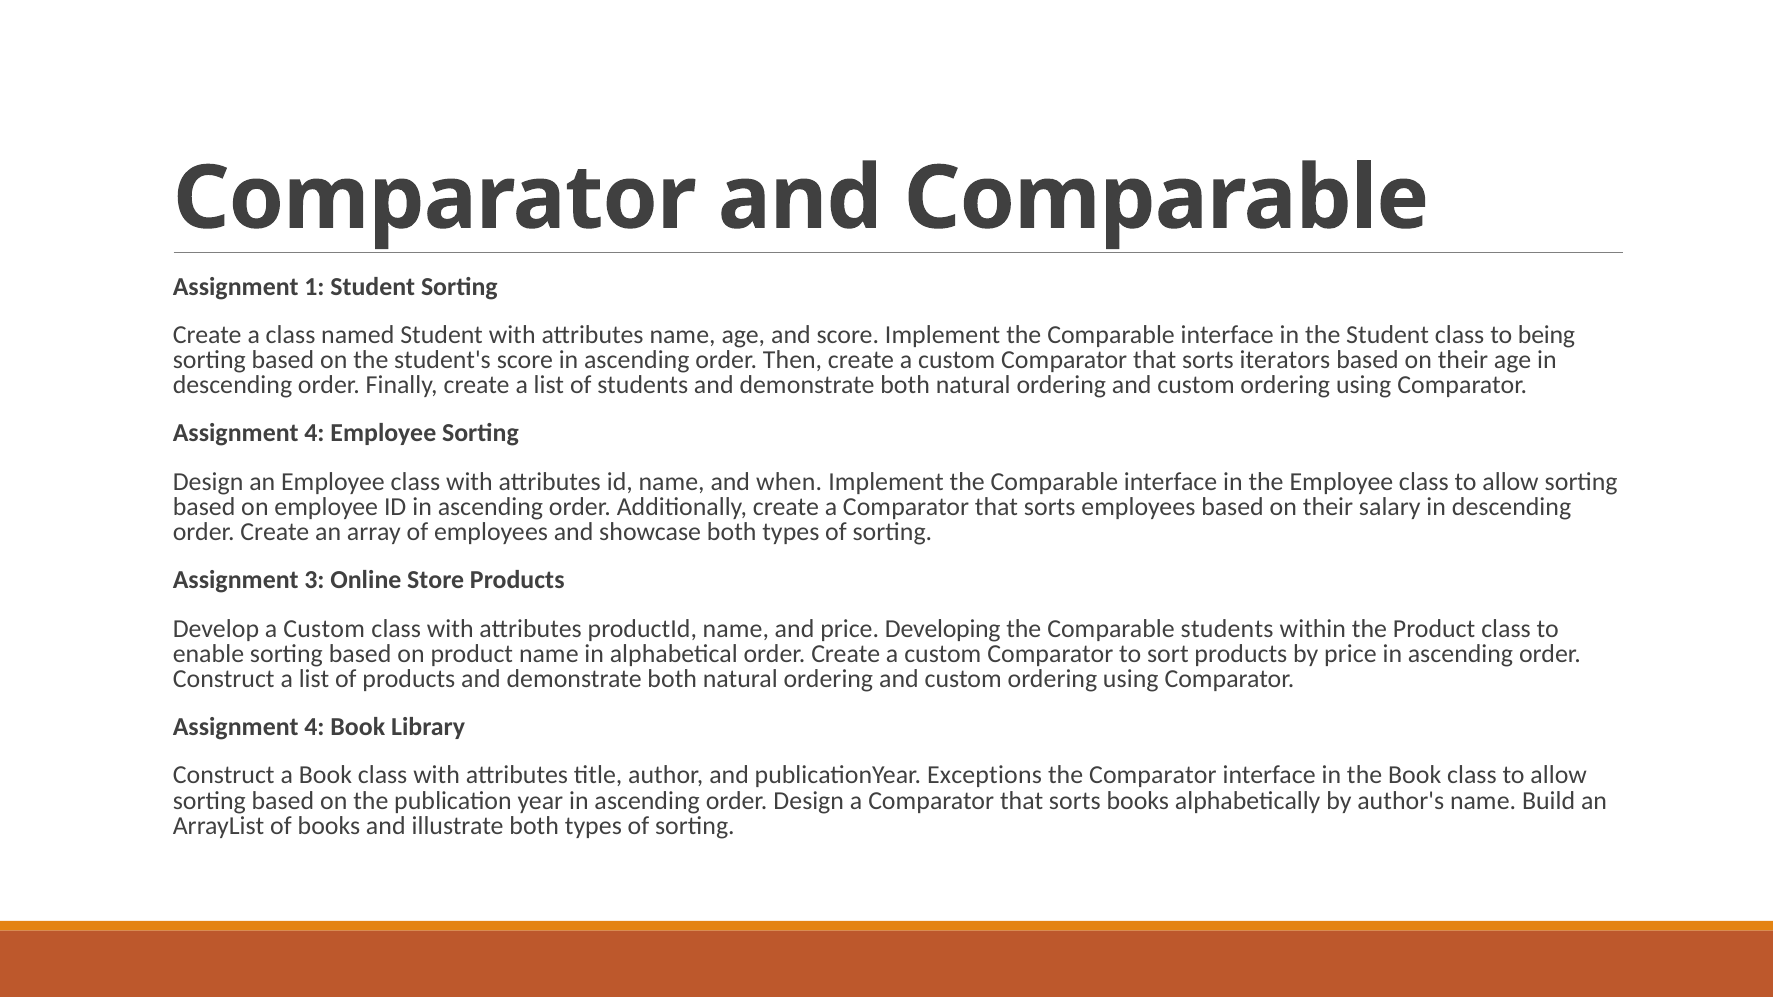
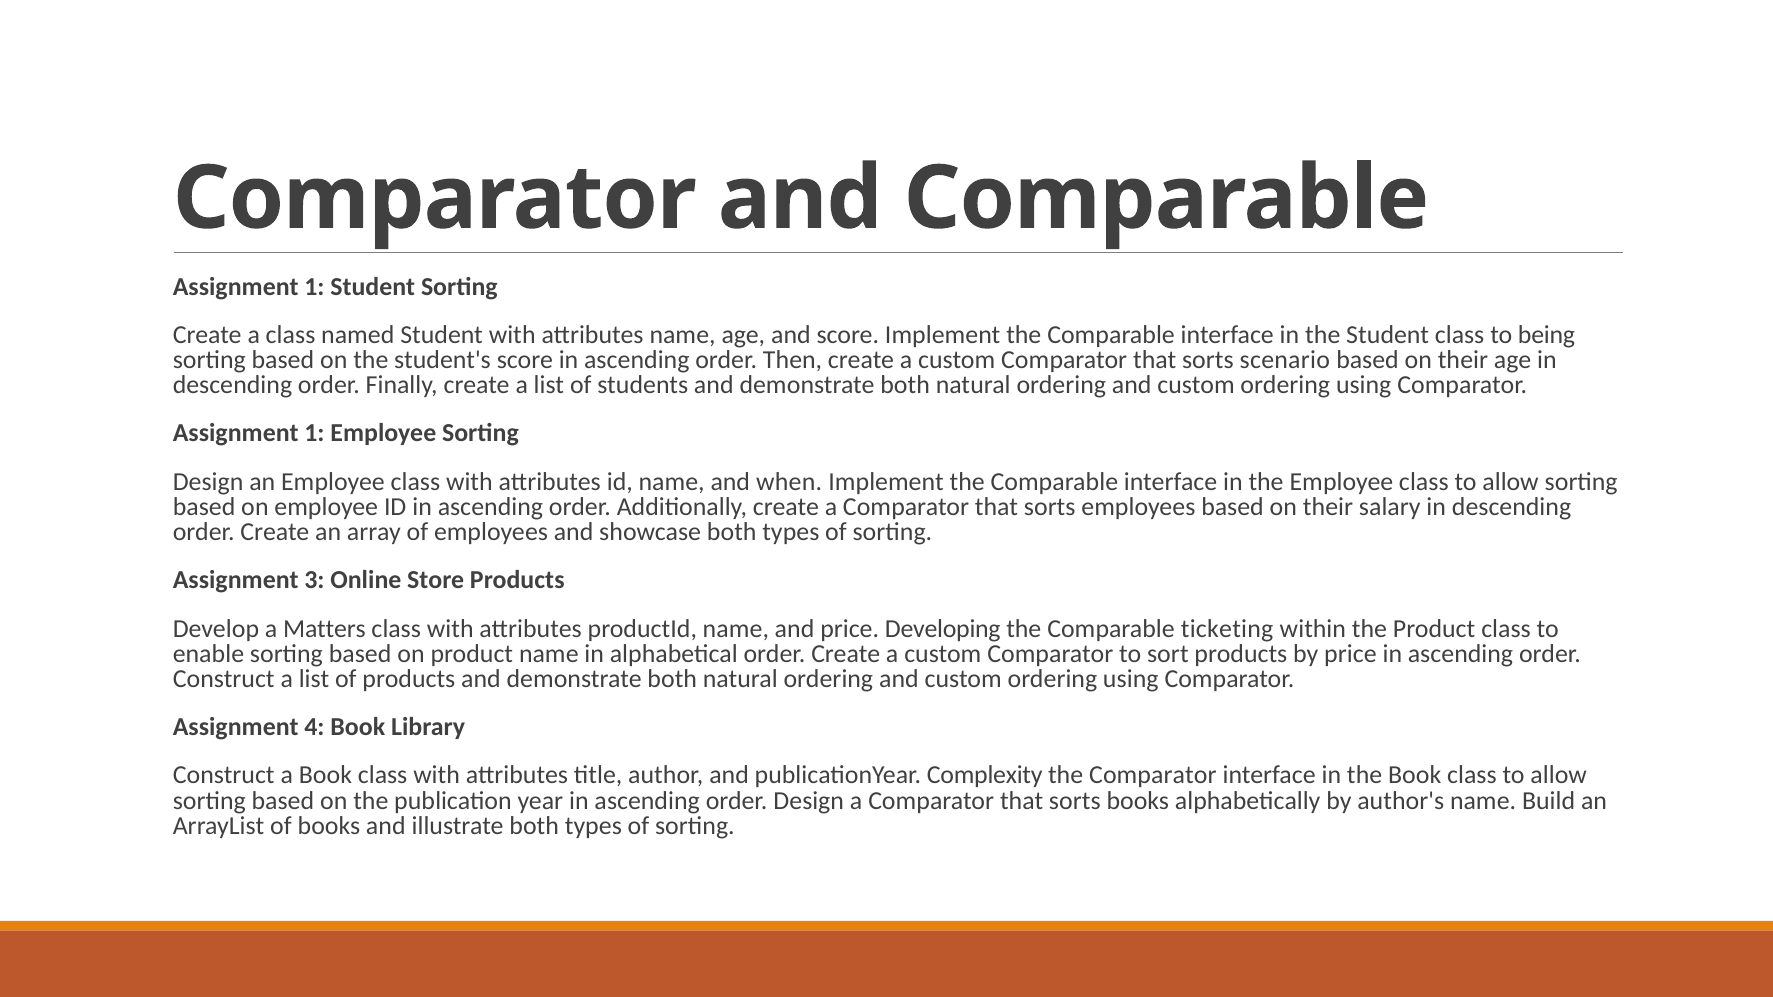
iterators: iterators -> scenario (1285, 360)
4: 4 -> 1 (314, 434)
Develop a Custom: Custom -> Matters (324, 629)
Comparable students: students -> ticketing (1227, 629)
Exceptions: Exceptions -> Complexity (985, 776)
